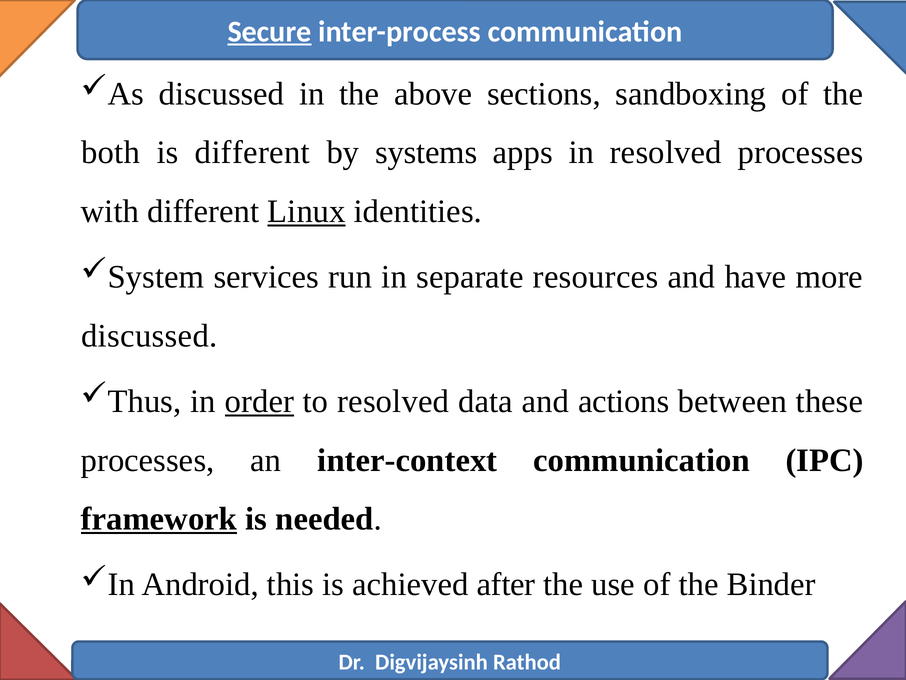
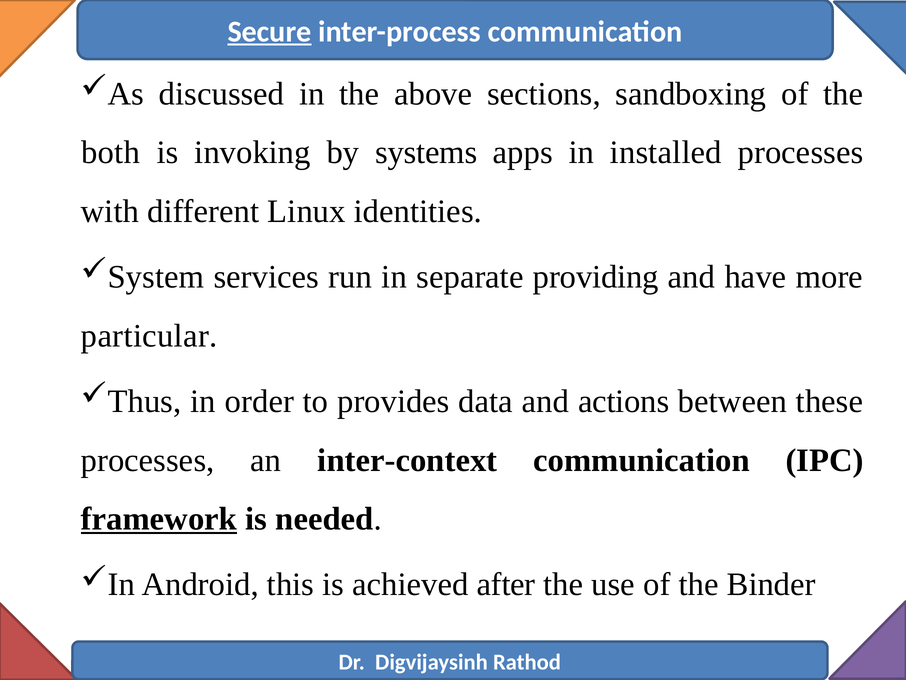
is different: different -> invoking (253, 153)
in resolved: resolved -> installed (666, 153)
Linux underline: present -> none (307, 211)
resources: resources -> providing (596, 277)
discussed: discussed -> particular (149, 336)
order underline: present -> none (259, 401)
to resolved: resolved -> provides (393, 401)
